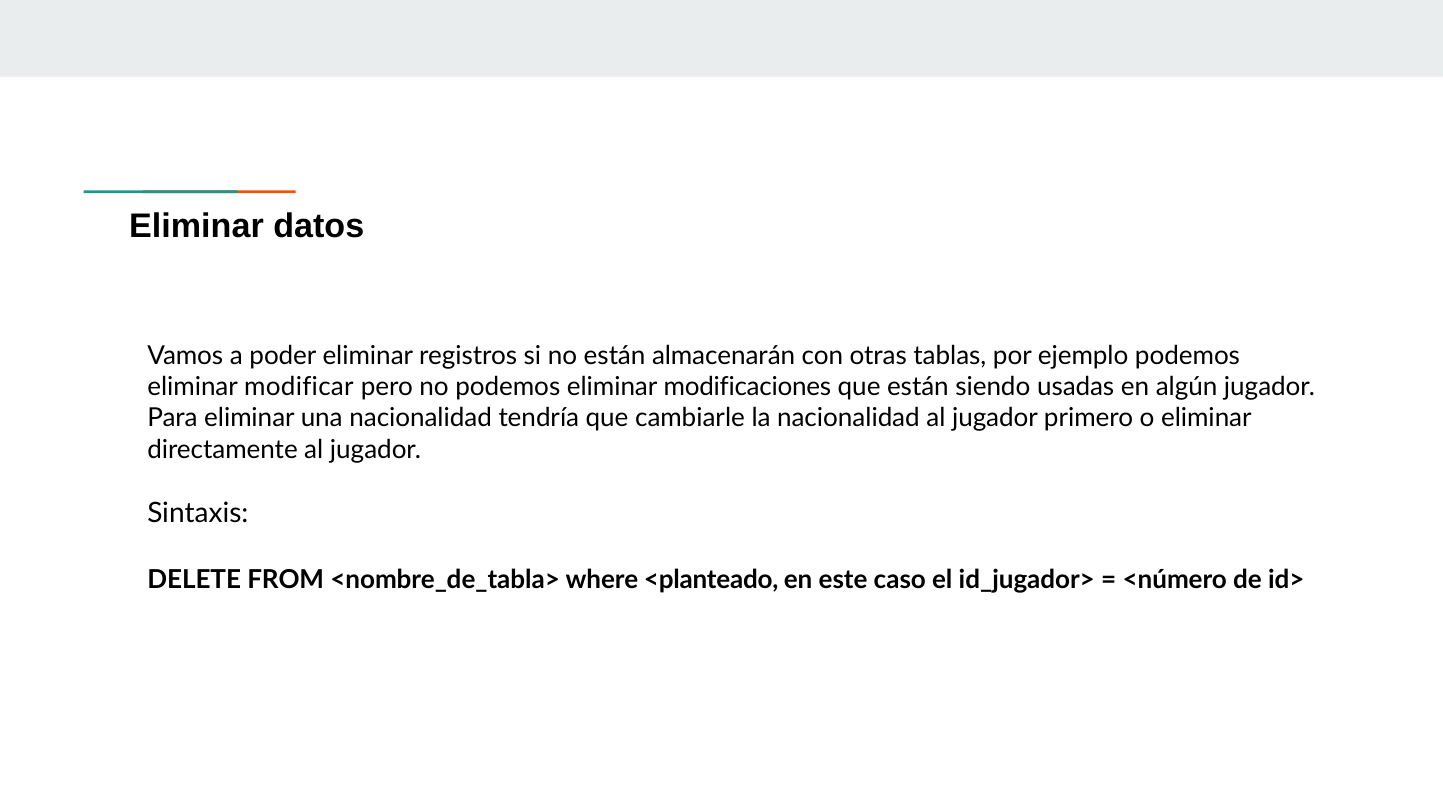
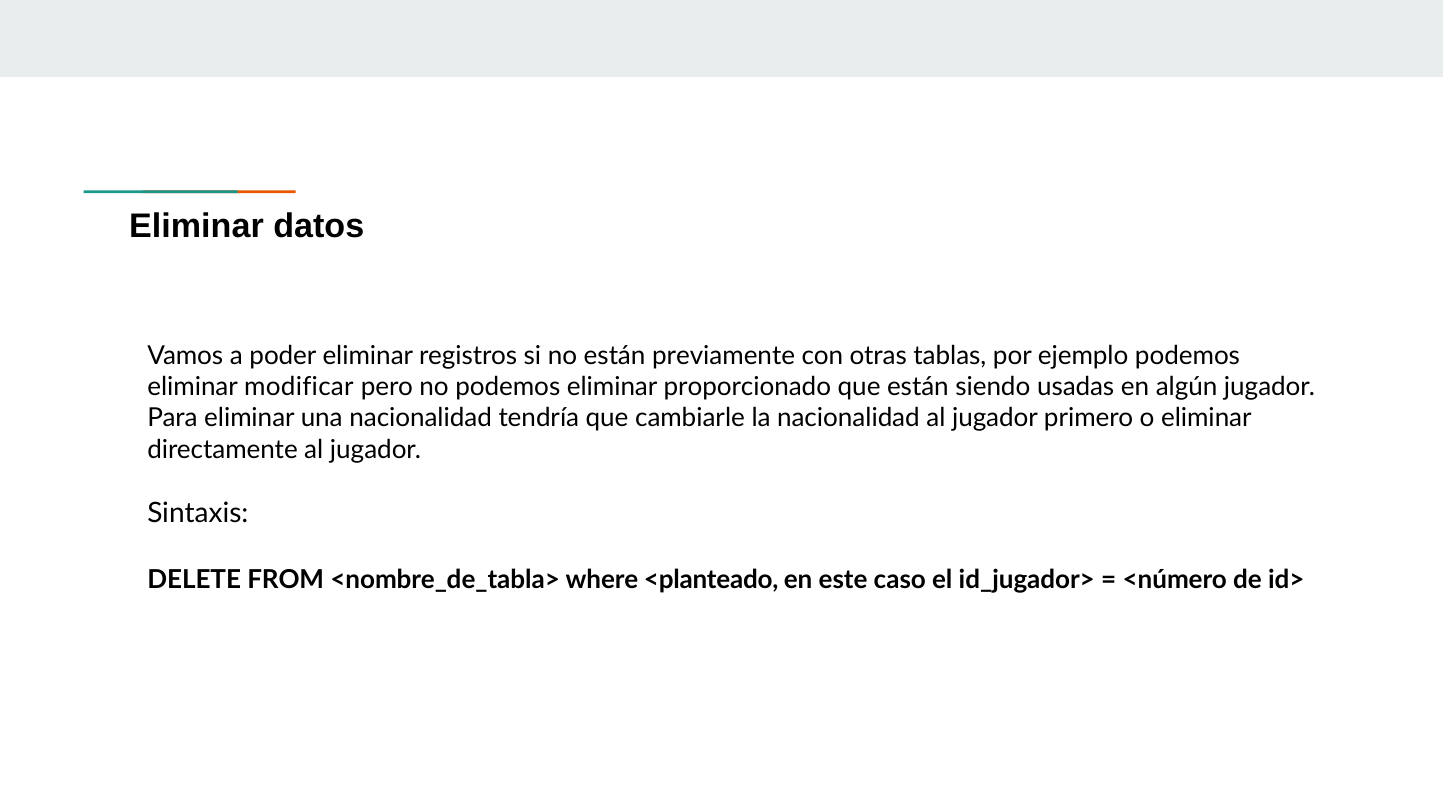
almacenarán: almacenarán -> previamente (724, 356)
modificaciones: modificaciones -> proporcionado (747, 387)
